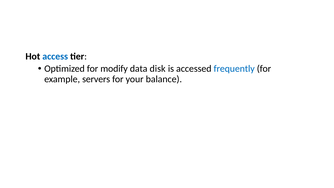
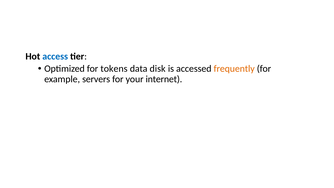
modify: modify -> tokens (114, 69)
frequently colour: blue -> orange (234, 69)
balance: balance -> internet (164, 79)
